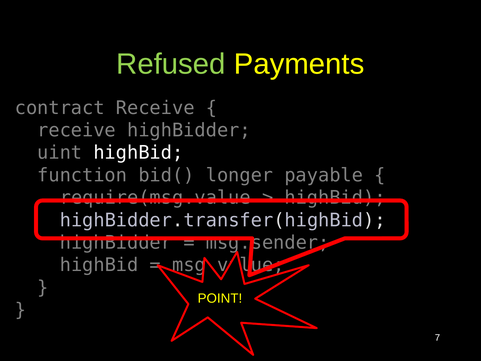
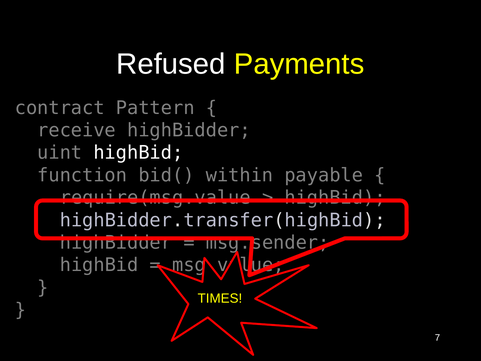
Refused colour: light green -> white (171, 64)
contract Receive: Receive -> Pattern (155, 108)
longer: longer -> within (240, 175)
POINT: POINT -> TIMES (220, 298)
